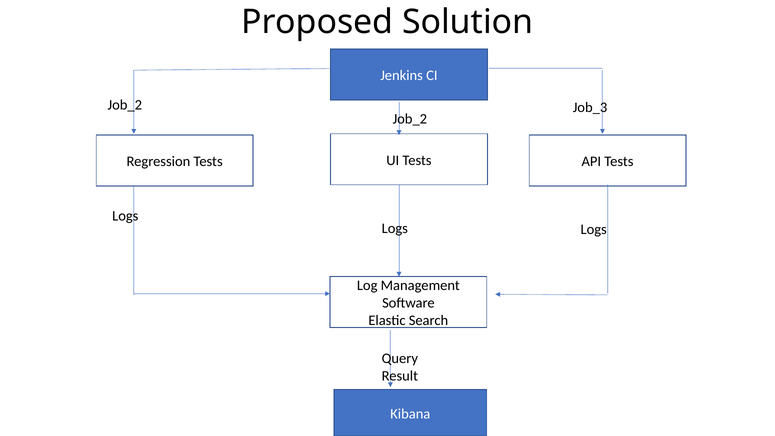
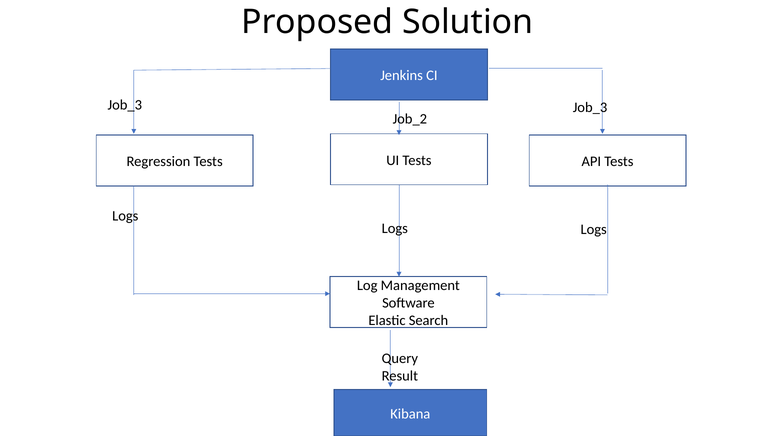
Job_2: Job_2 -> Job_3 (125, 105)
